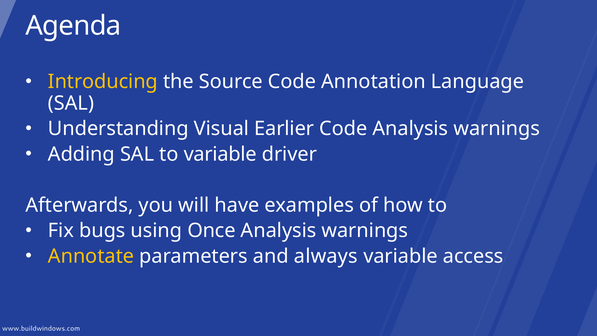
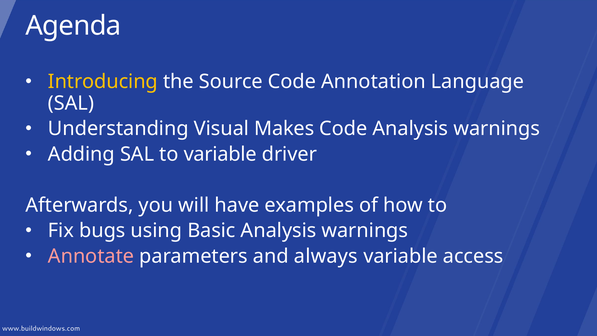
Earlier: Earlier -> Makes (284, 129)
Once: Once -> Basic (211, 231)
Annotate colour: yellow -> pink (91, 256)
